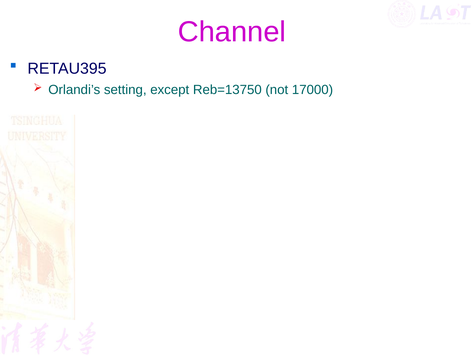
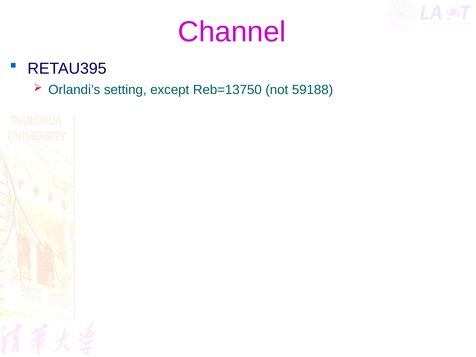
17000: 17000 -> 59188 (312, 90)
